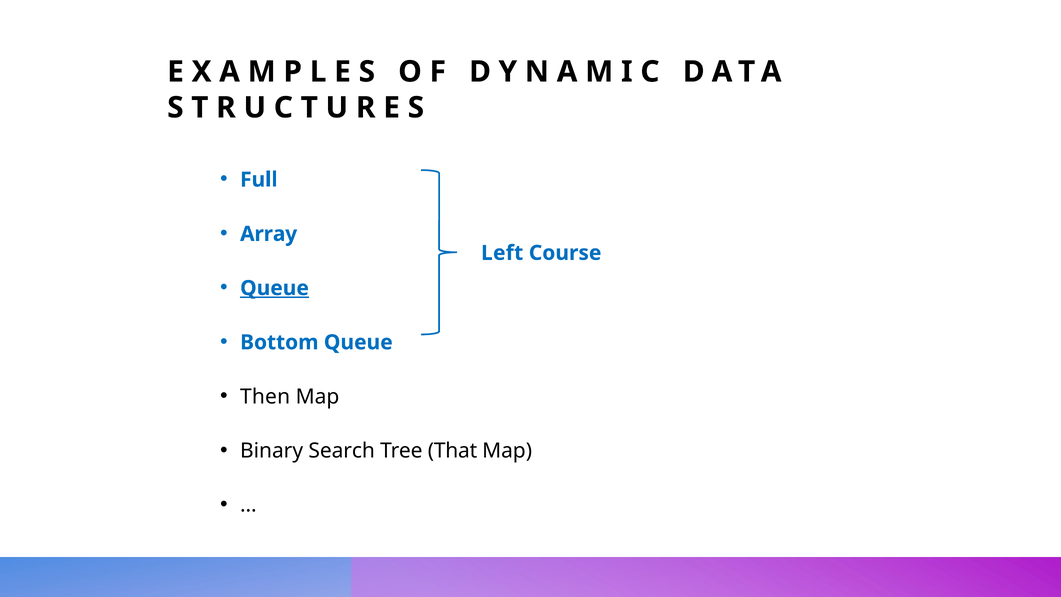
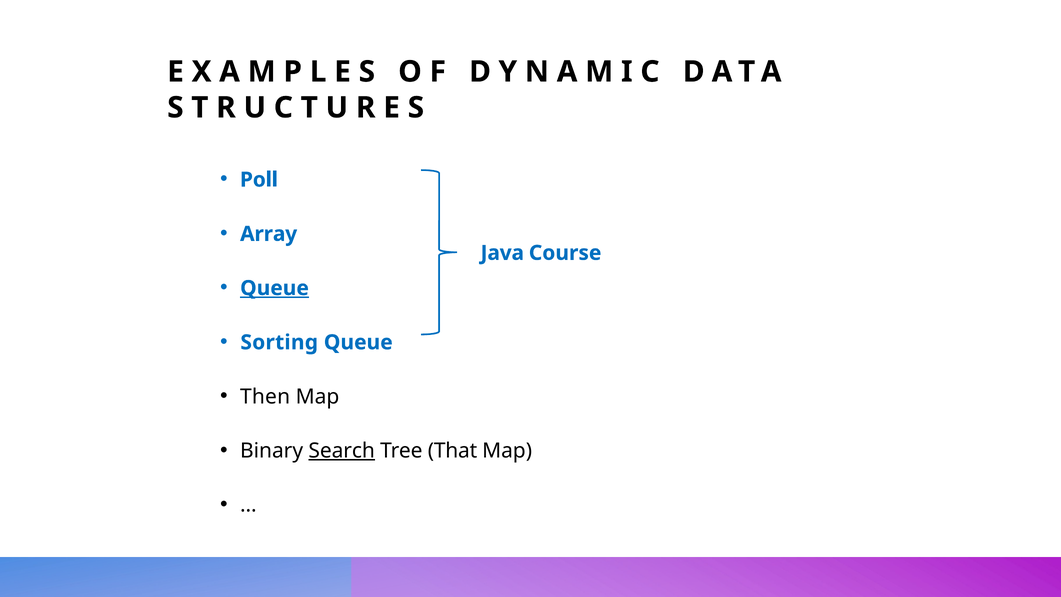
Full: Full -> Poll (259, 180)
Left: Left -> Java (502, 253)
Bottom: Bottom -> Sorting (279, 342)
Search underline: none -> present (342, 451)
